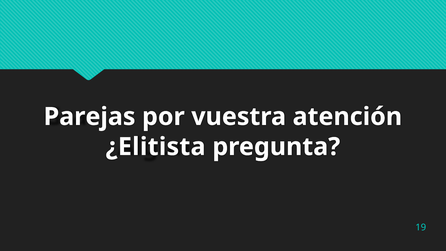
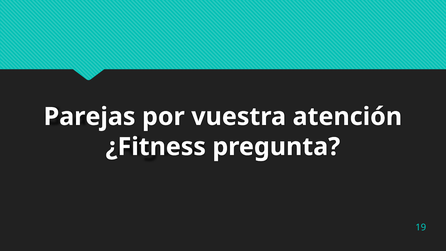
¿Elitista: ¿Elitista -> ¿Fitness (156, 147)
